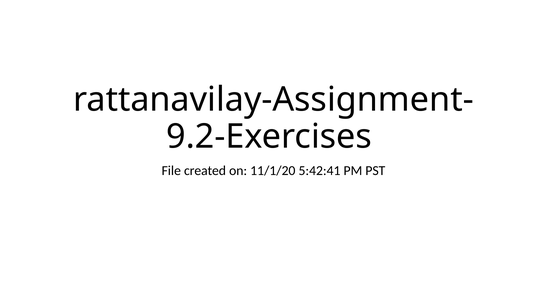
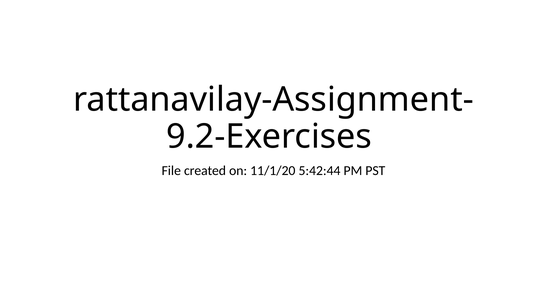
5:42:41: 5:42:41 -> 5:42:44 (319, 171)
